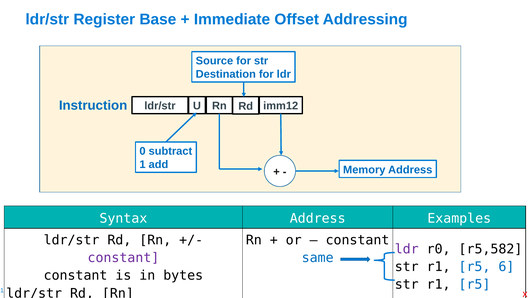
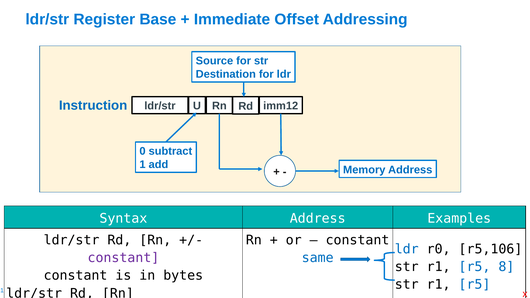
ldr colour: purple -> blue (407, 249)
r5,582: r5,582 -> r5,106 (490, 249)
6: 6 -> 8 (506, 267)
